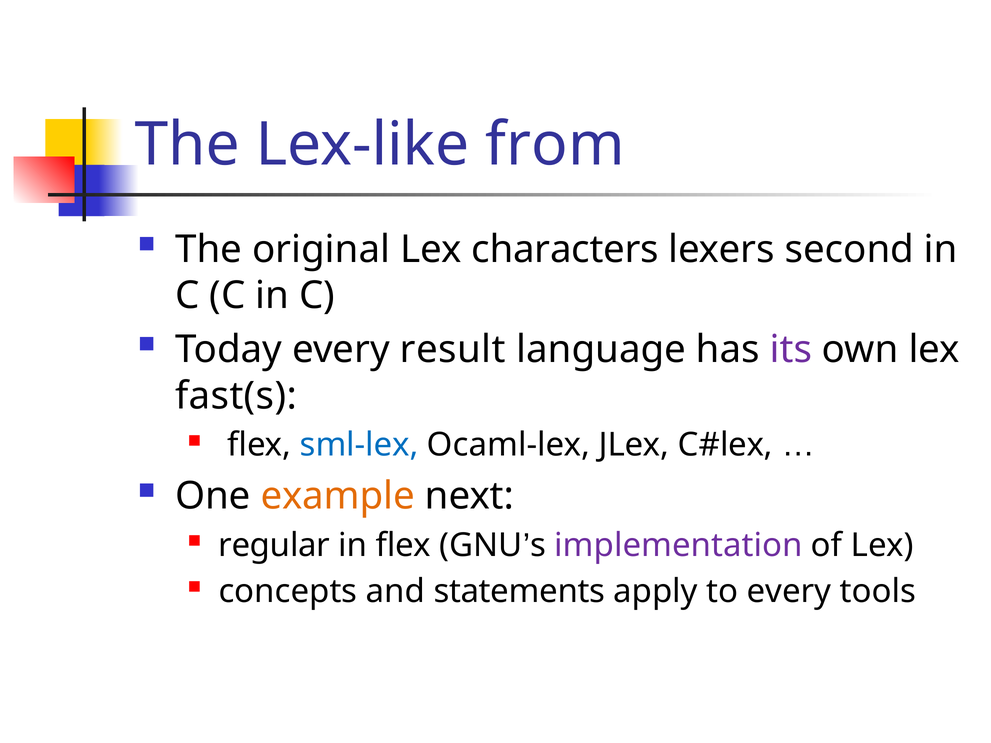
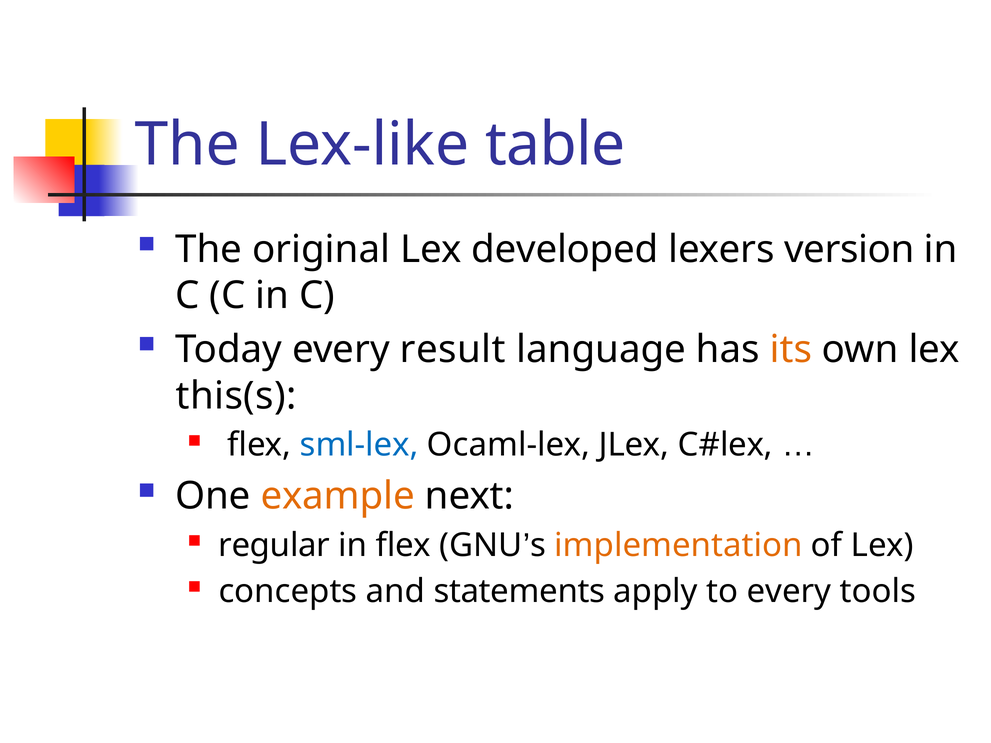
from: from -> table (555, 145)
characters: characters -> developed (565, 249)
second: second -> version (850, 249)
its colour: purple -> orange (791, 350)
fast(s: fast(s -> this(s (236, 396)
implementation colour: purple -> orange (678, 545)
